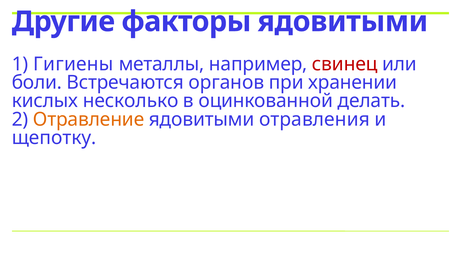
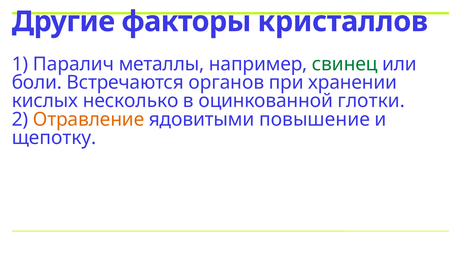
факторы ядовитыми: ядовитыми -> кристаллов (343, 22)
Гигиены: Гигиены -> Паралич (74, 64)
свинец colour: red -> green (345, 64)
делать: делать -> глотки (371, 101)
отравления: отравления -> повышение (314, 119)
